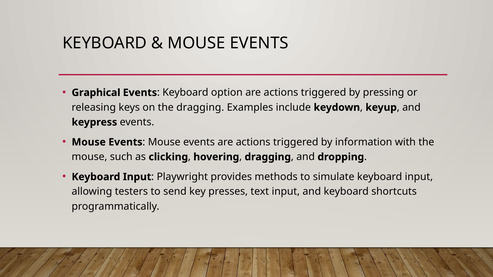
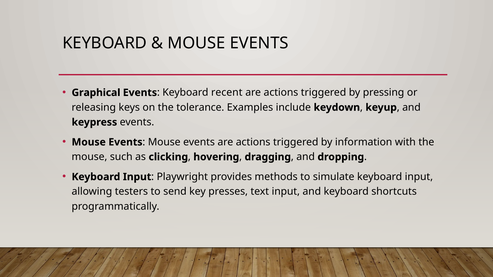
option: option -> recent (227, 93)
the dragging: dragging -> tolerance (200, 108)
